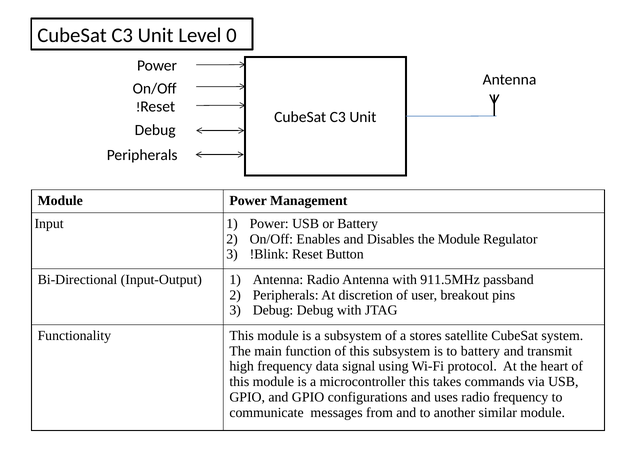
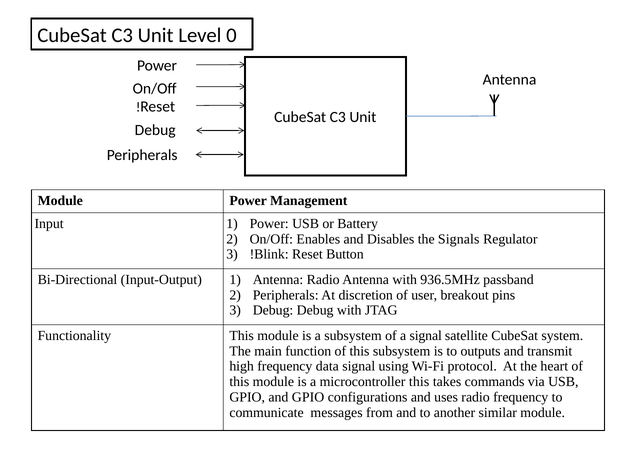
the Module: Module -> Signals (459, 239)
911.5MHz: 911.5MHz -> 936.5MHz (450, 280)
a stores: stores -> signal (426, 336)
to battery: battery -> outputs (481, 351)
